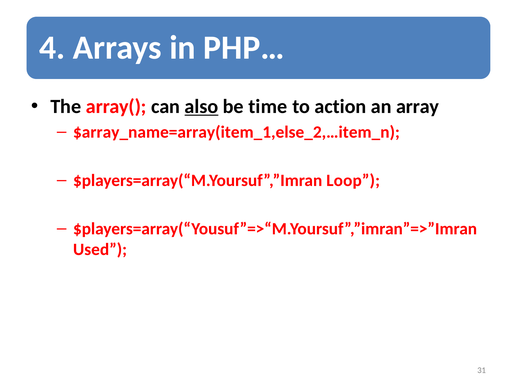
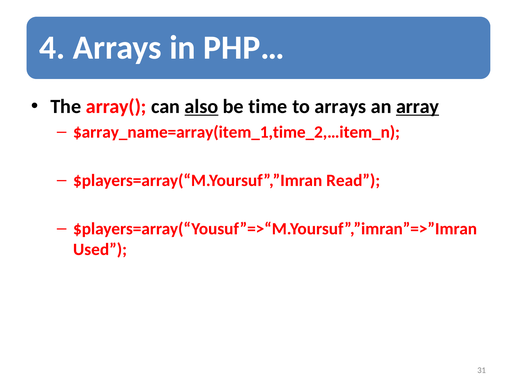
to action: action -> arrays (340, 106)
array underline: none -> present (418, 106)
$array_name=array(item_1,else_2,…item_n: $array_name=array(item_1,else_2,…item_n -> $array_name=array(item_1,time_2,…item_n (236, 132)
Loop: Loop -> Read (353, 180)
